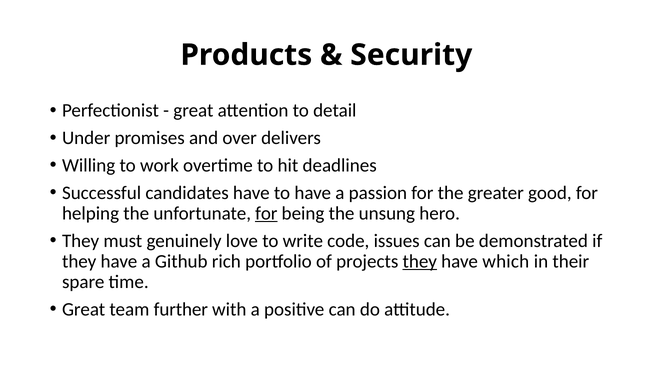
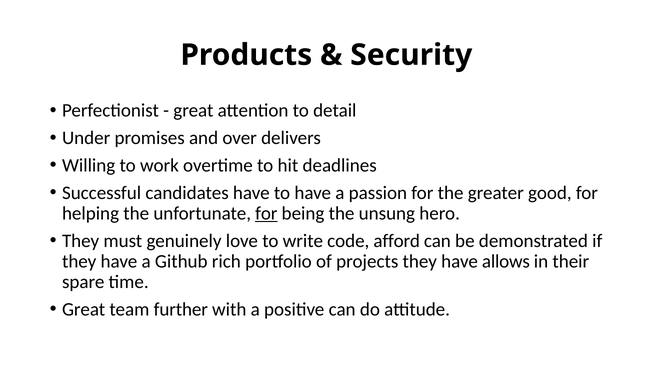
issues: issues -> afford (397, 240)
they underline: present -> none (420, 261)
which: which -> allows (506, 261)
